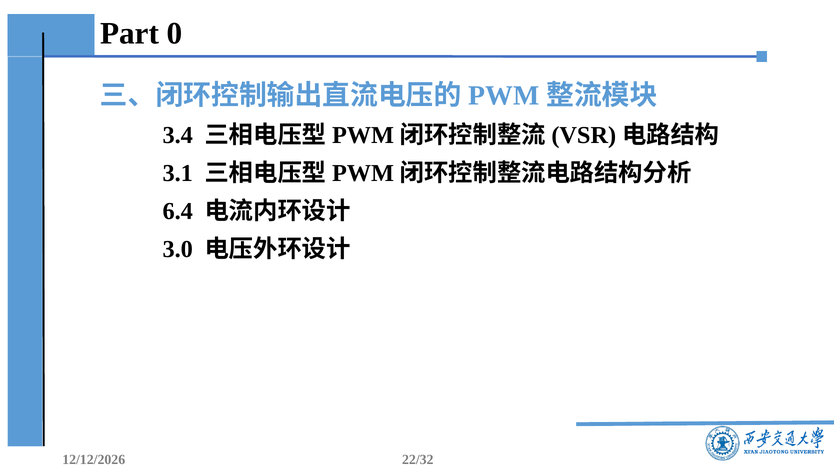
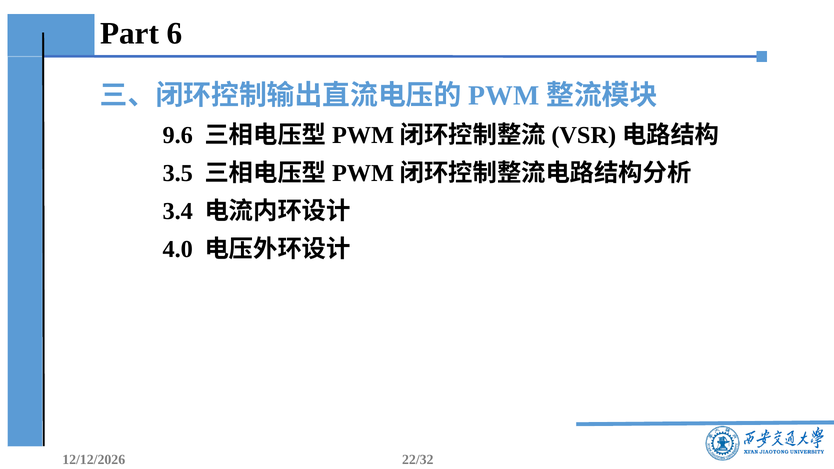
0: 0 -> 6 (175, 34)
3.4: 3.4 -> 9.6 (178, 135)
3.1: 3.1 -> 3.5 (178, 173)
6.4: 6.4 -> 3.4 (178, 211)
3.0: 3.0 -> 4.0 (178, 249)
